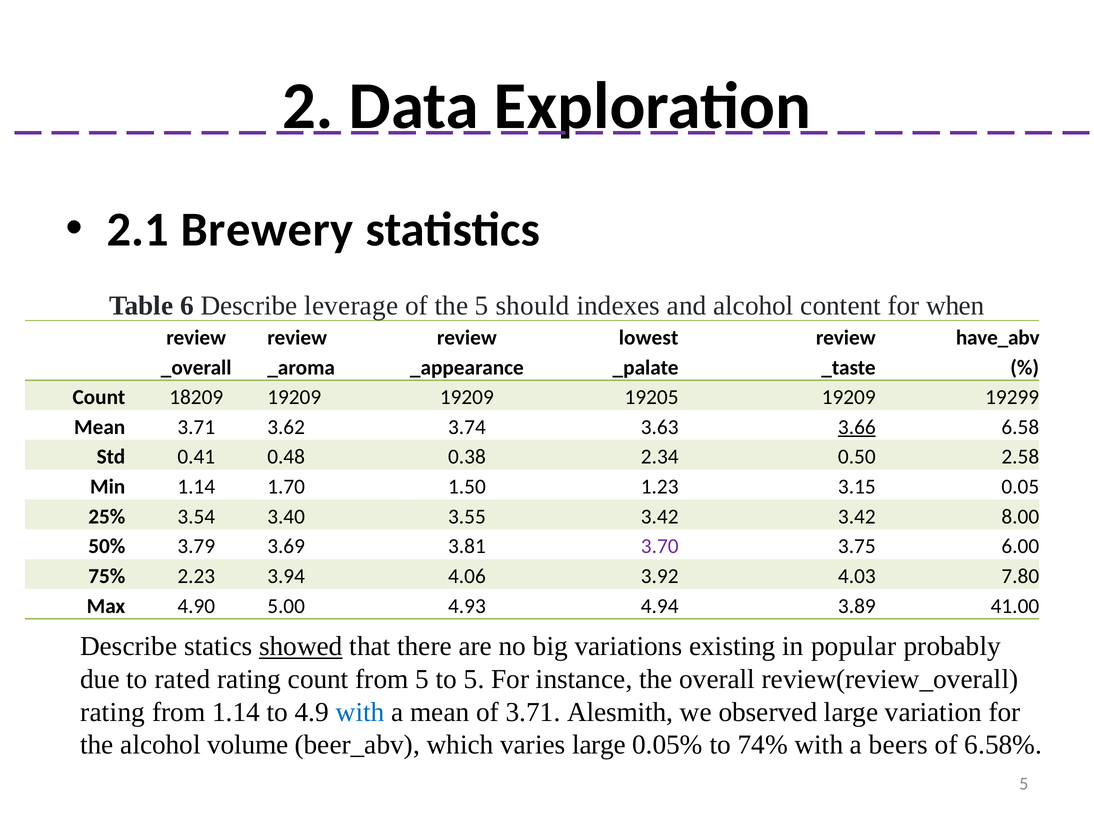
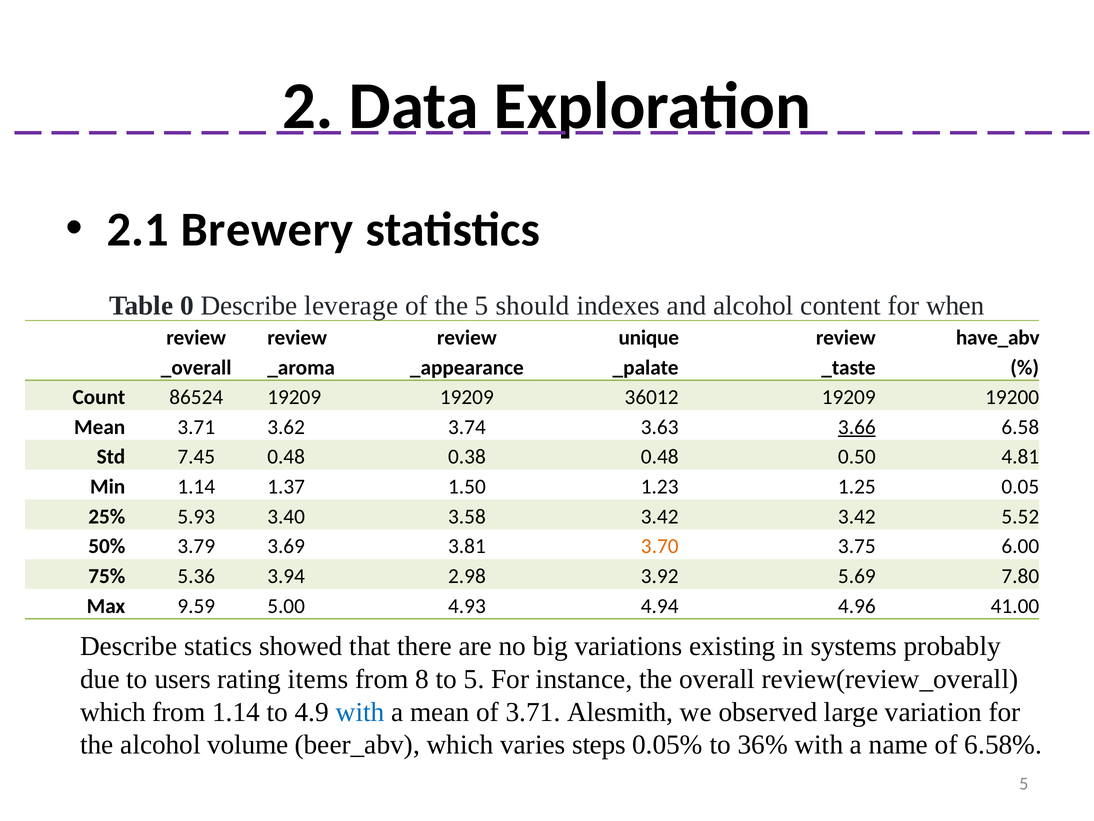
6: 6 -> 0 (187, 305)
lowest: lowest -> unique (649, 338)
18209: 18209 -> 86524 (196, 397)
19205: 19205 -> 36012 (652, 397)
19299: 19299 -> 19200 (1012, 397)
0.41: 0.41 -> 7.45 (196, 457)
0.38 2.34: 2.34 -> 0.48 (660, 457)
2.58: 2.58 -> 4.81 (1020, 457)
1.70: 1.70 -> 1.37 (286, 486)
3.15: 3.15 -> 1.25 (857, 486)
3.54: 3.54 -> 5.93 (196, 516)
3.55: 3.55 -> 3.58 (467, 516)
8.00: 8.00 -> 5.52 (1020, 516)
3.70 colour: purple -> orange (660, 546)
2.23: 2.23 -> 5.36 (196, 576)
4.06: 4.06 -> 2.98 (467, 576)
4.03: 4.03 -> 5.69 (857, 576)
4.90: 4.90 -> 9.59 (196, 606)
3.89: 3.89 -> 4.96 (857, 606)
showed underline: present -> none (301, 646)
popular: popular -> systems (854, 646)
rated: rated -> users (183, 679)
rating count: count -> items (318, 679)
from 5: 5 -> 8 (422, 679)
rating: rating -> which (113, 712)
varies large: large -> steps (599, 744)
74%: 74% -> 36% (763, 744)
beers: beers -> name (898, 744)
